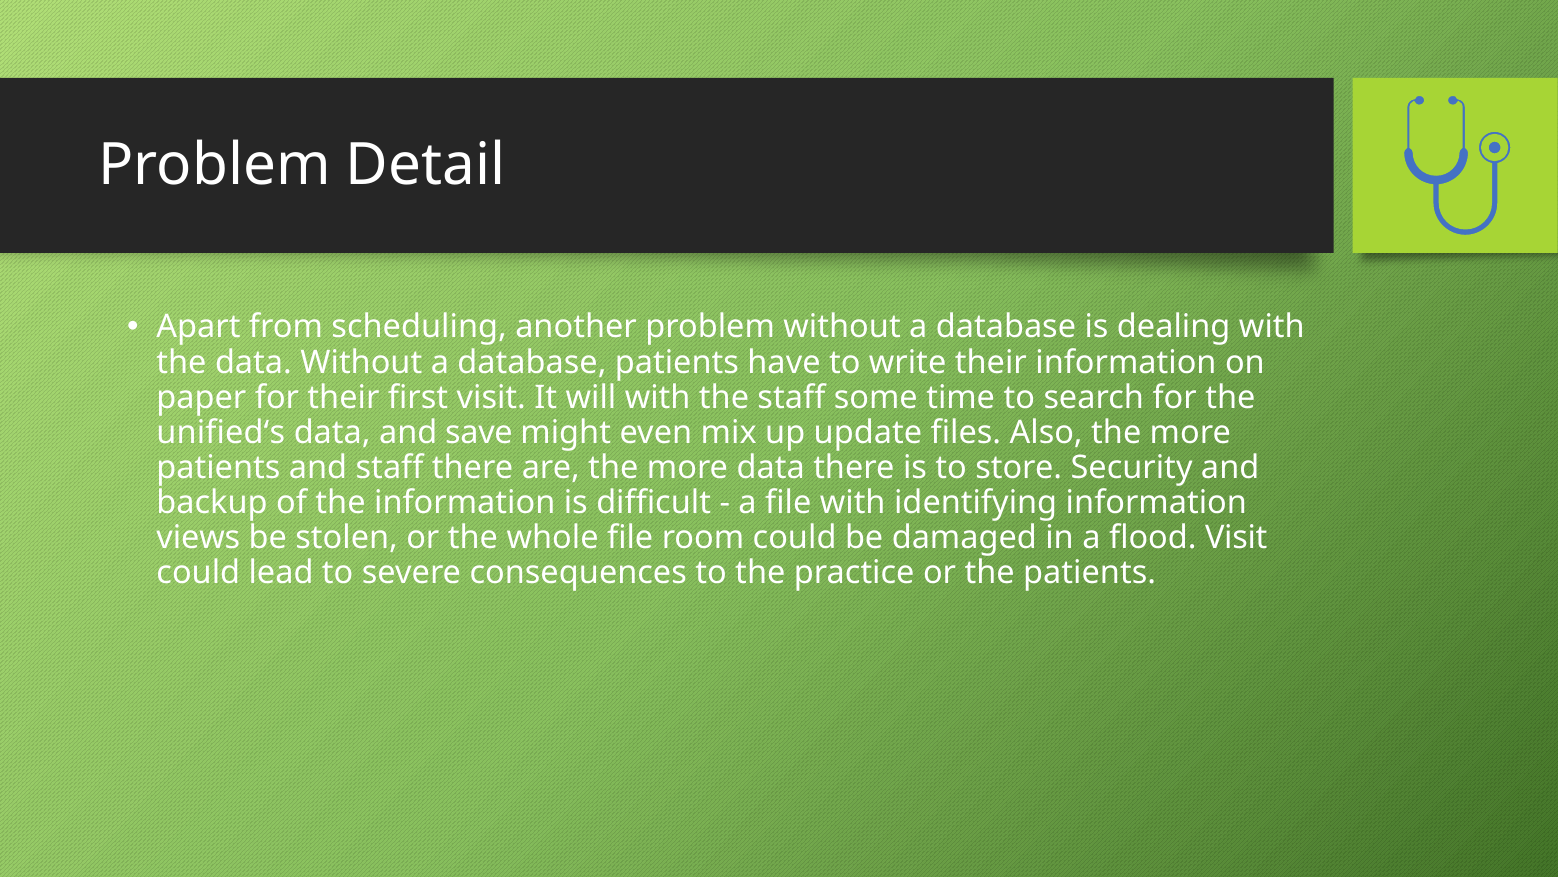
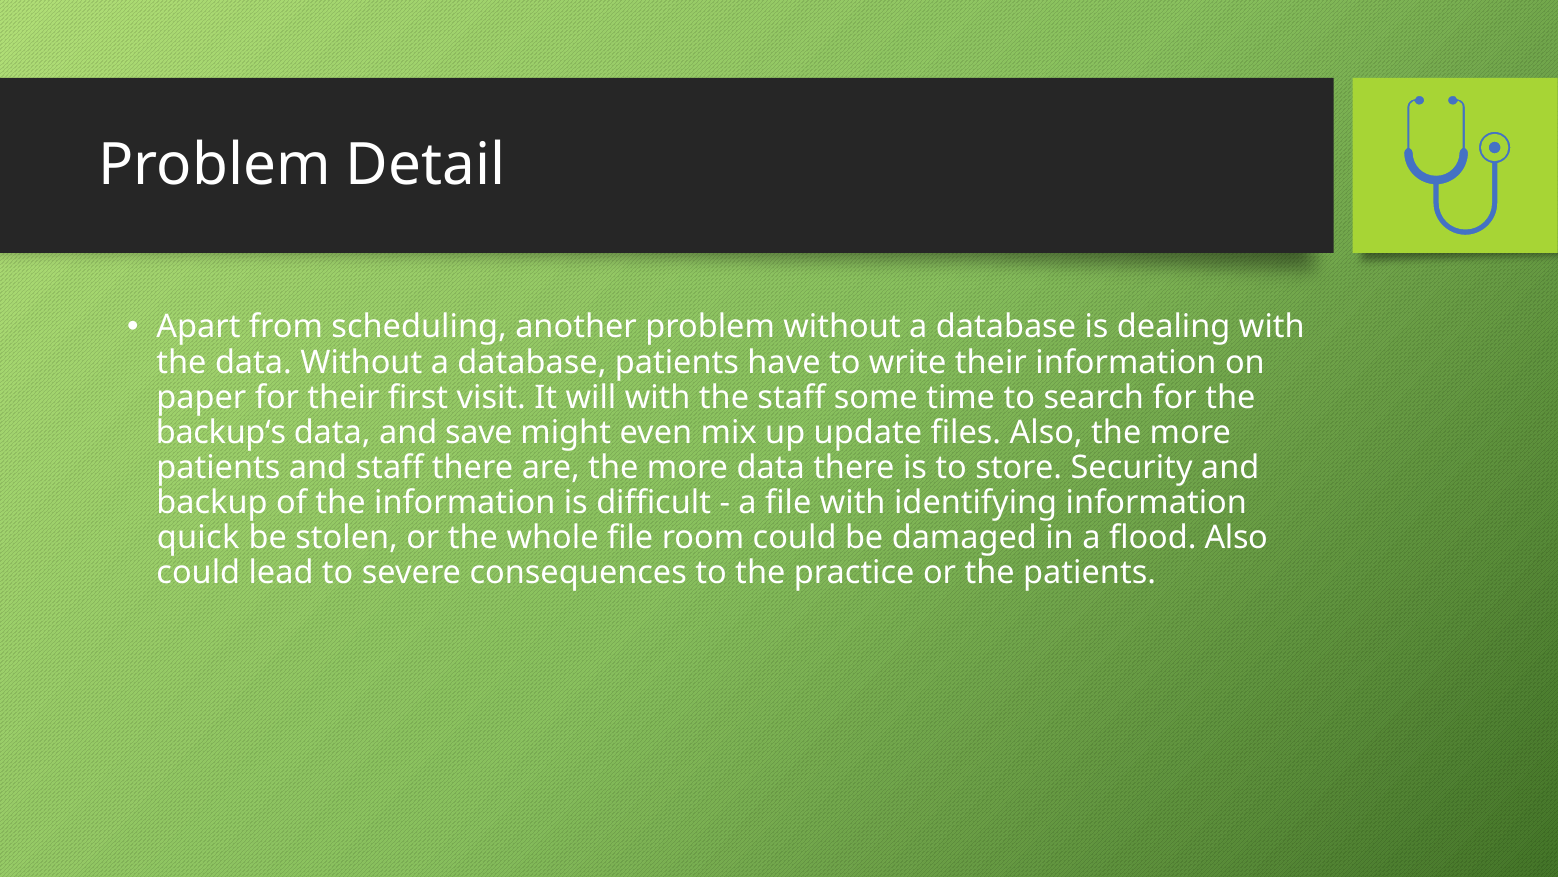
unified‘s: unified‘s -> backup‘s (221, 432)
views: views -> quick (198, 538)
flood Visit: Visit -> Also (1236, 538)
